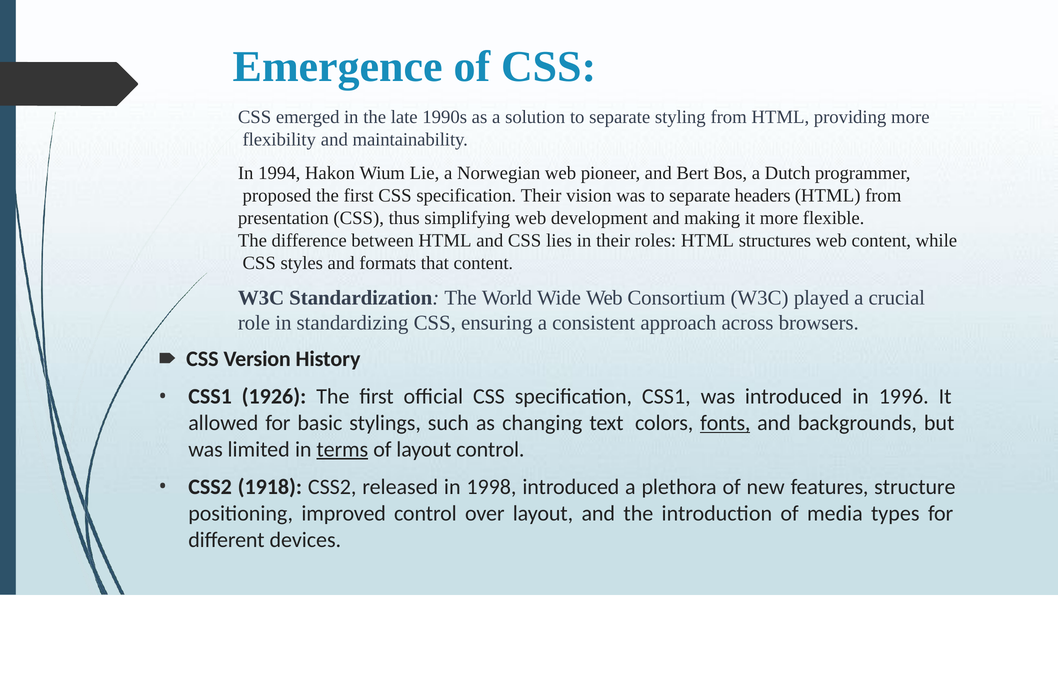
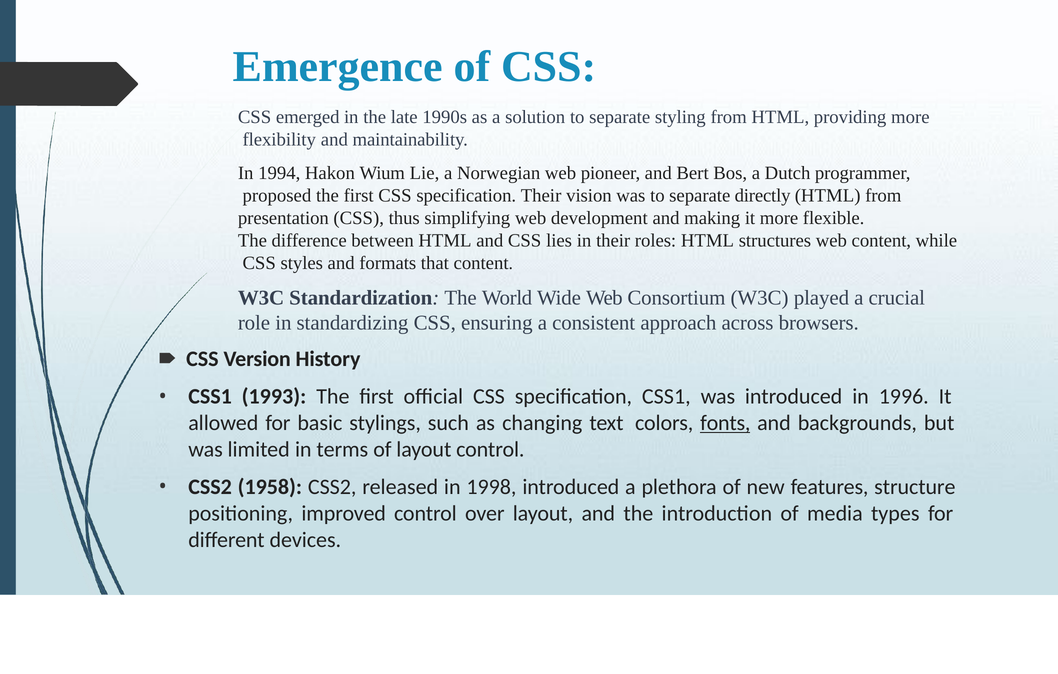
headers: headers -> directly (763, 196)
1926: 1926 -> 1993 (274, 397)
terms underline: present -> none (342, 450)
1918: 1918 -> 1958 (270, 487)
